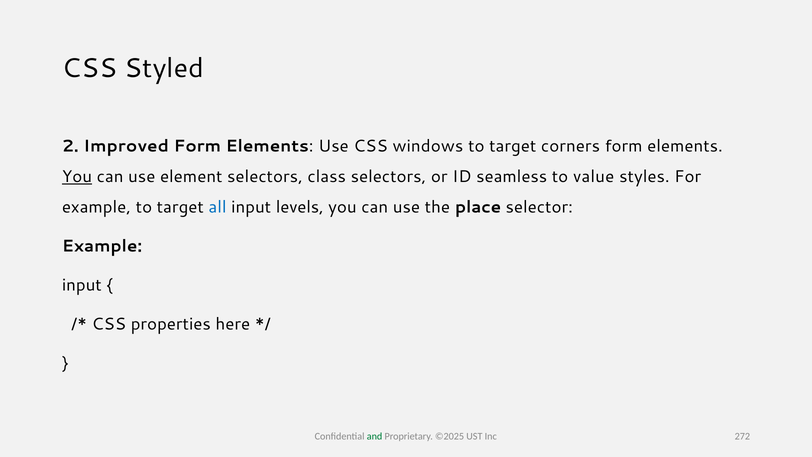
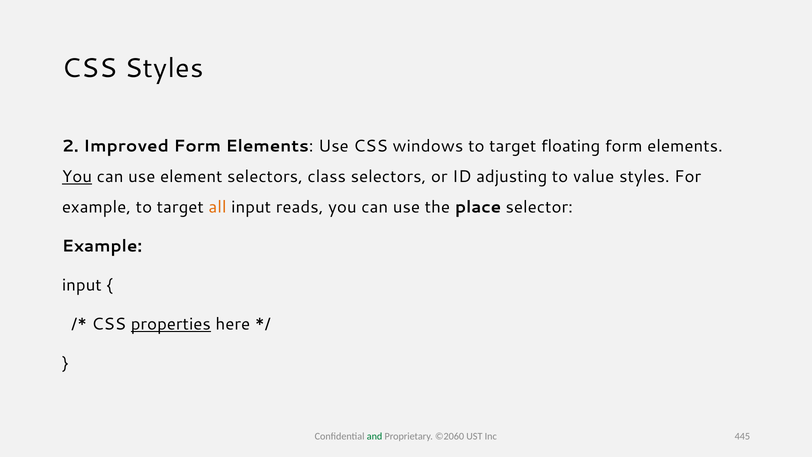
CSS Styled: Styled -> Styles (164, 68)
corners: corners -> floating (571, 146)
seamless: seamless -> adjusting (512, 177)
all colour: blue -> orange (217, 207)
levels: levels -> reads (300, 207)
properties underline: none -> present (171, 324)
©2025: ©2025 -> ©2060 (450, 436)
272: 272 -> 445 (742, 436)
